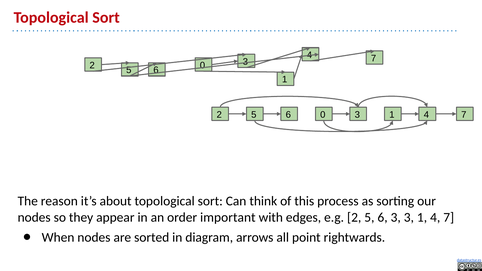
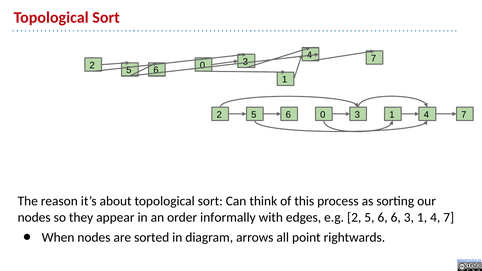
important: important -> informally (228, 217)
6 3: 3 -> 6 (396, 217)
